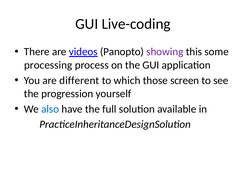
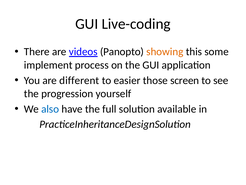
showing colour: purple -> orange (165, 52)
processing: processing -> implement (48, 65)
which: which -> easier (127, 80)
